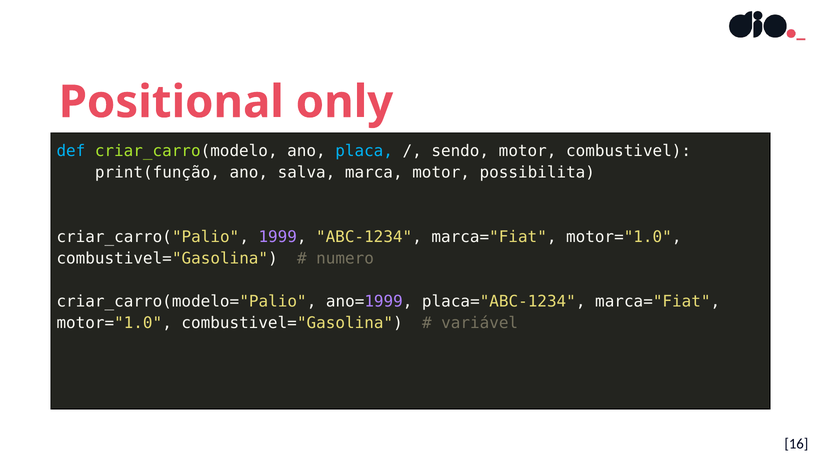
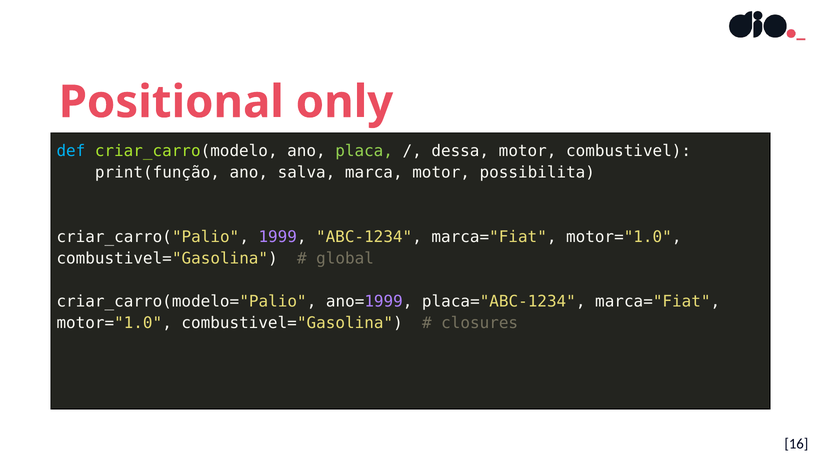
placa colour: light blue -> light green (364, 151)
sendo: sendo -> dessa (460, 151)
numero: numero -> global (345, 259)
variável: variável -> closures (480, 323)
